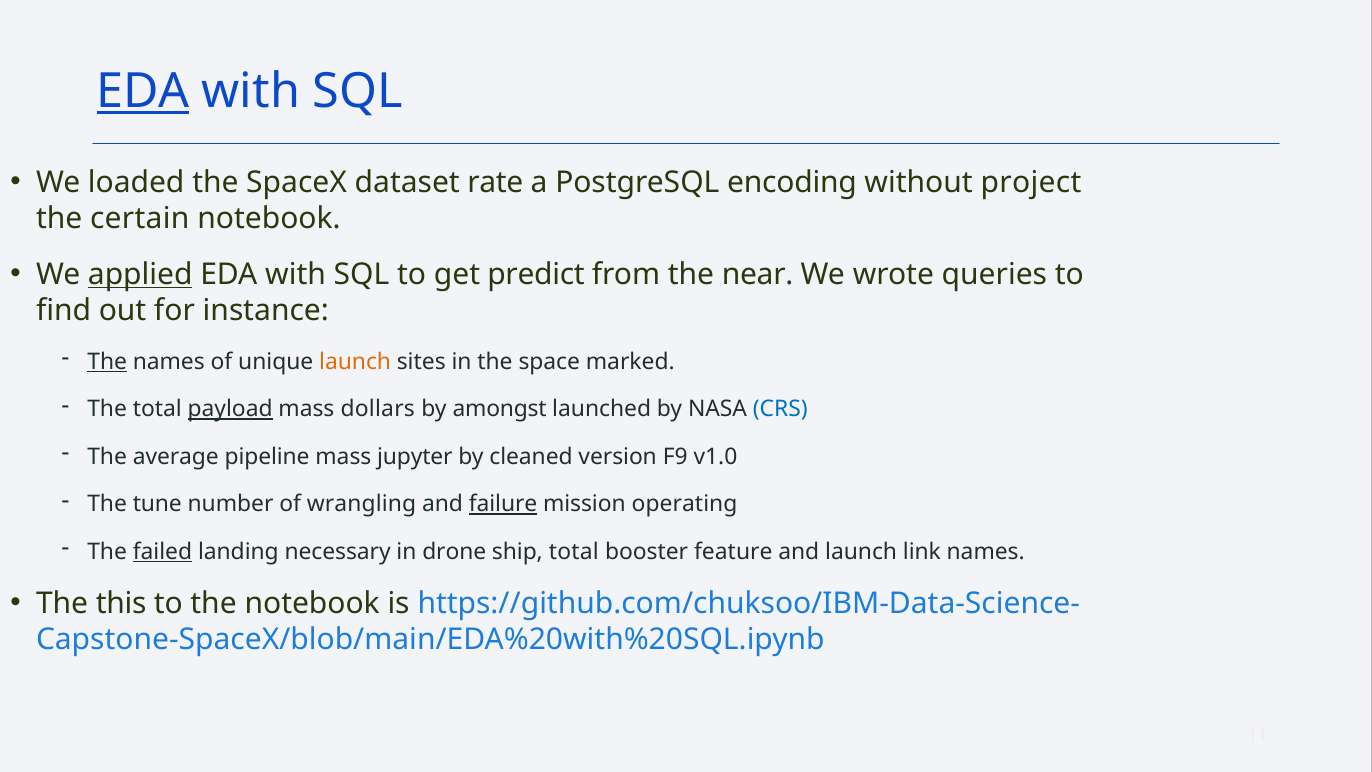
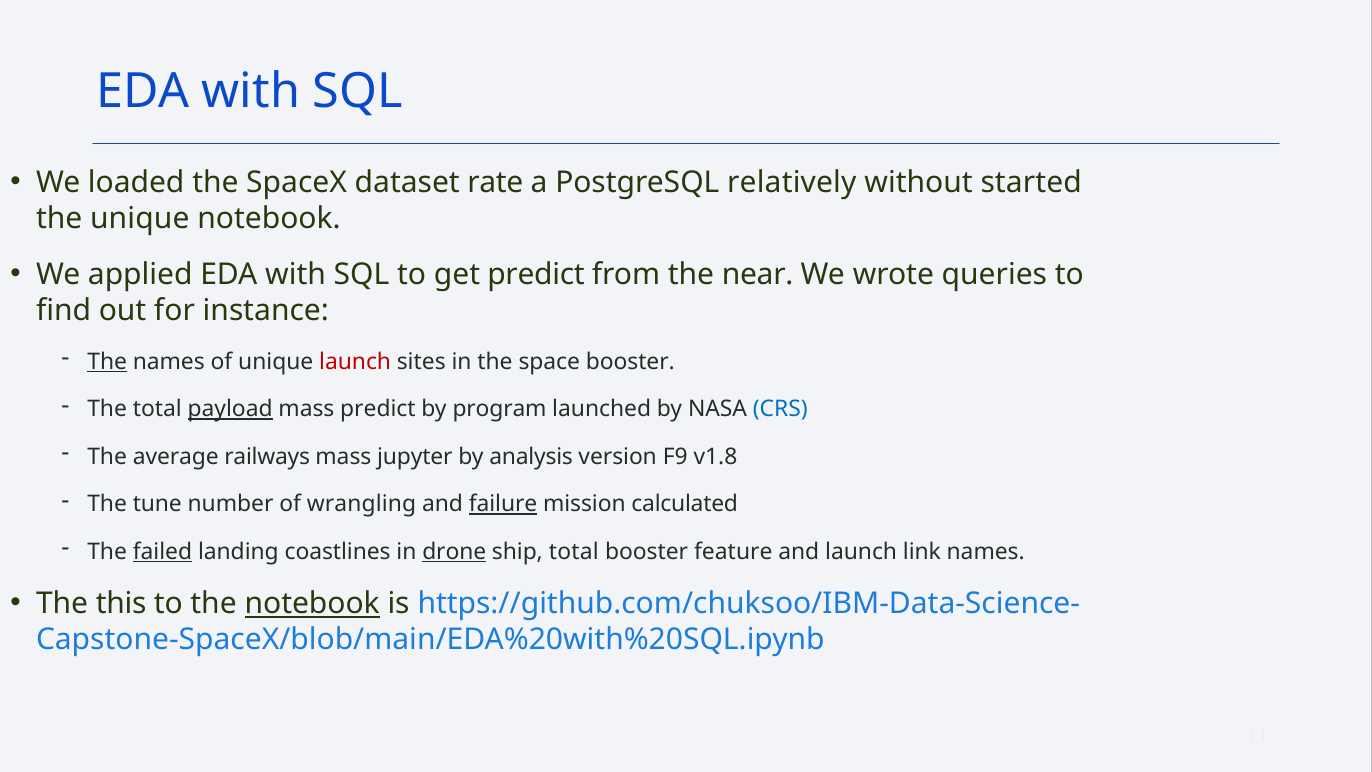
EDA underline: present -> none (143, 92)
encoding: encoding -> relatively (792, 182)
project: project -> started (1031, 182)
the certain: certain -> unique (140, 218)
applied underline: present -> none (140, 275)
launch colour: orange -> red (355, 362)
space marked: marked -> booster (630, 362)
mass dollars: dollars -> predict (378, 409)
amongst: amongst -> program (500, 409)
pipeline: pipeline -> railways (267, 457)
cleaned: cleaned -> analysis (531, 457)
v1.0: v1.0 -> v1.8 (715, 457)
operating: operating -> calculated (685, 504)
necessary: necessary -> coastlines (338, 552)
drone underline: none -> present (454, 552)
notebook underline: none -> present (312, 604)
